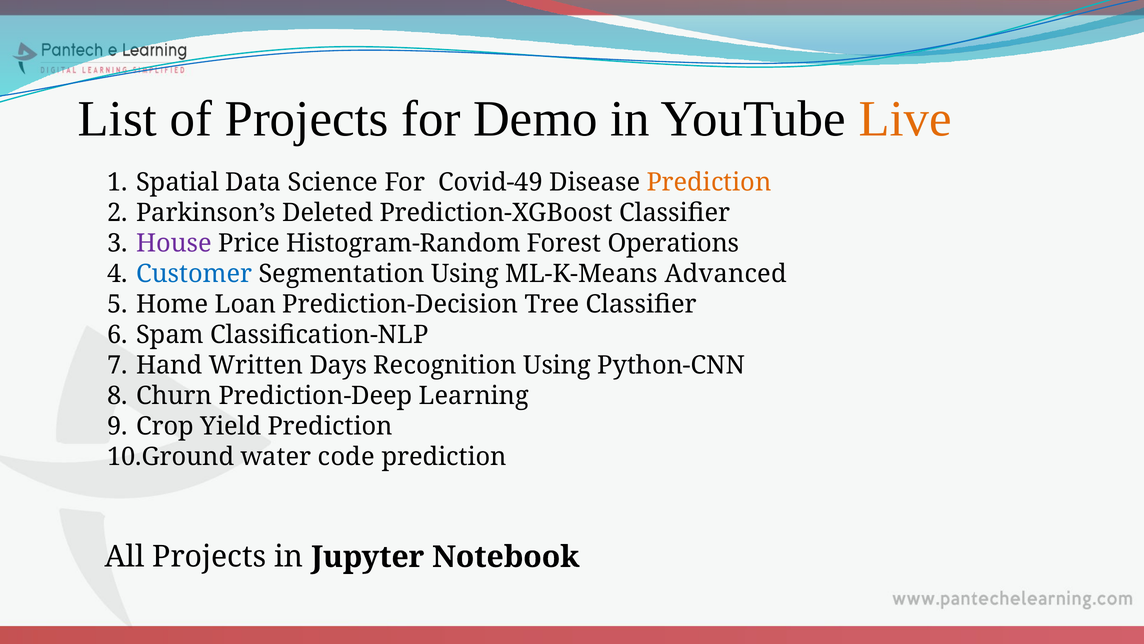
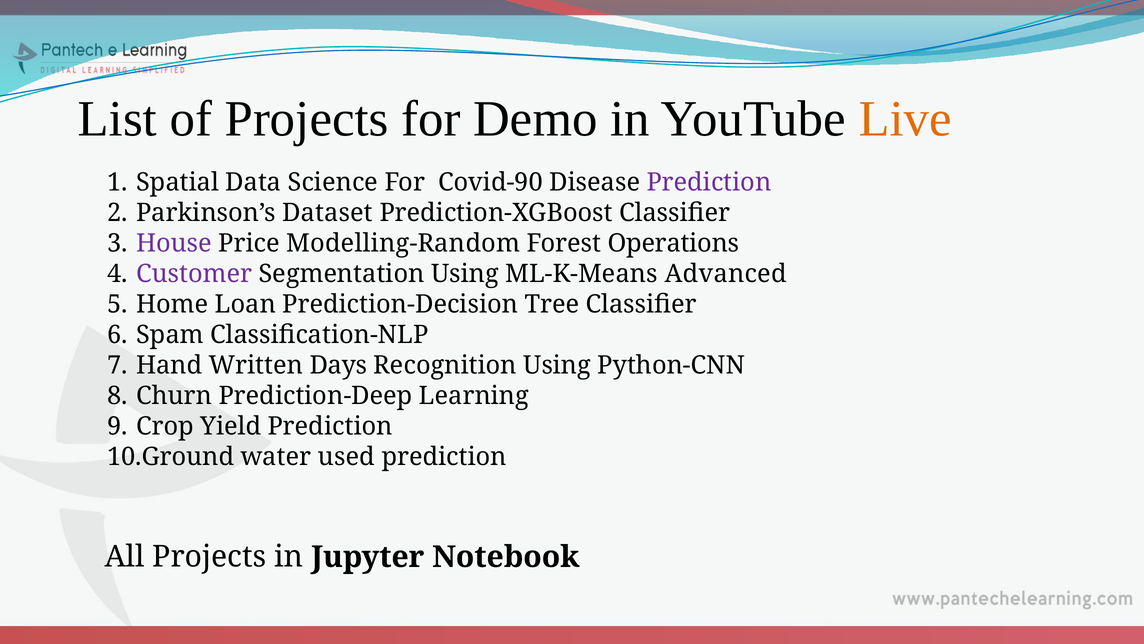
Covid-49: Covid-49 -> Covid-90 (490, 182)
Prediction colour: orange -> purple (709, 182)
Deleted: Deleted -> Dataset (328, 213)
Histogram-Random: Histogram-Random -> Modelling-Random (403, 243)
Customer colour: blue -> purple (194, 274)
code: code -> used (346, 457)
